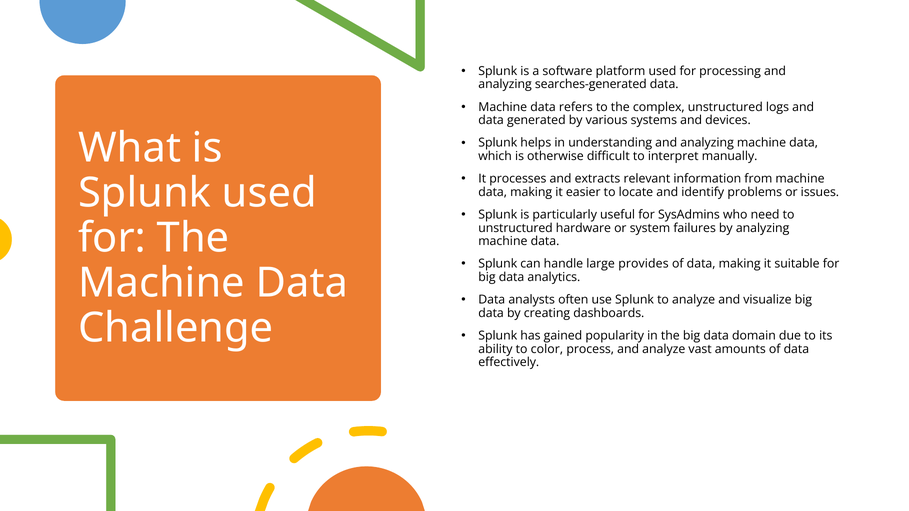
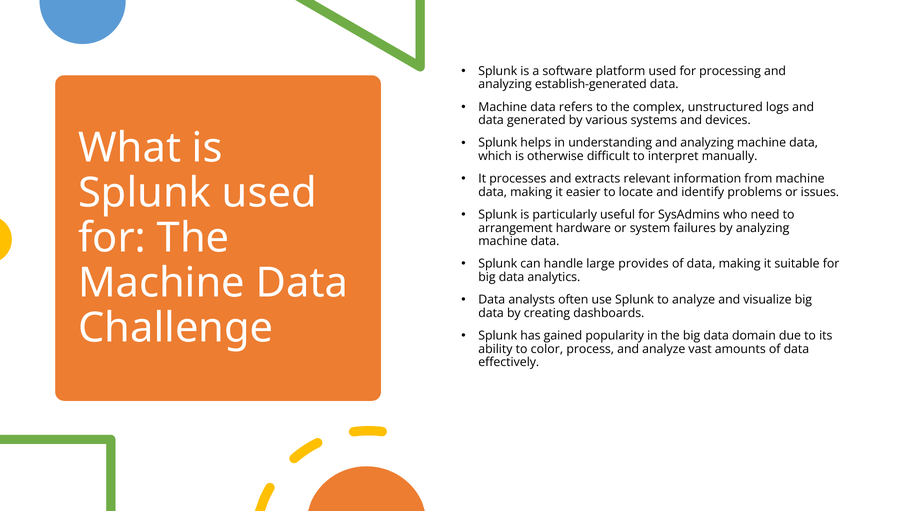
searches-generated: searches-generated -> establish-generated (591, 84)
unstructured: unstructured -> arrangement (516, 228)
